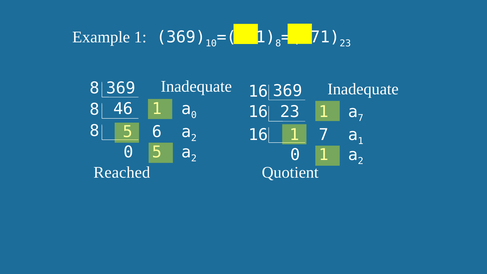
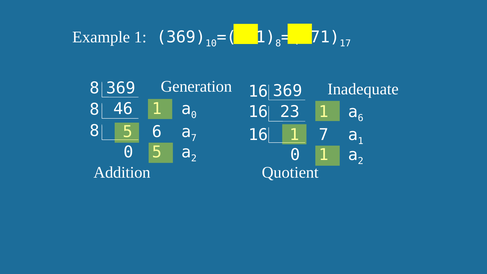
23: 23 -> 17 (345, 43)
Inadequate: Inadequate -> Generation (196, 86)
7: 7 -> 6 (361, 118)
2: 2 -> 7 (194, 138)
Reached: Reached -> Addition (122, 172)
